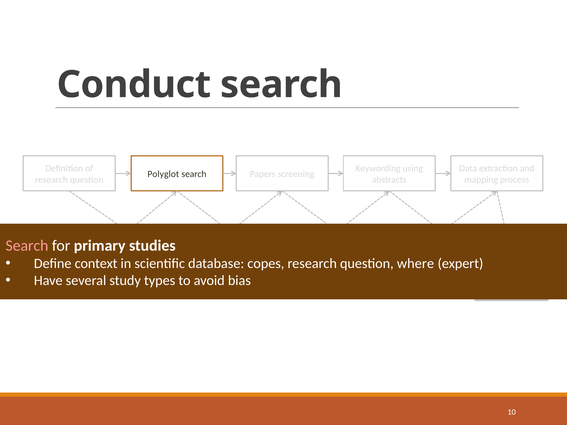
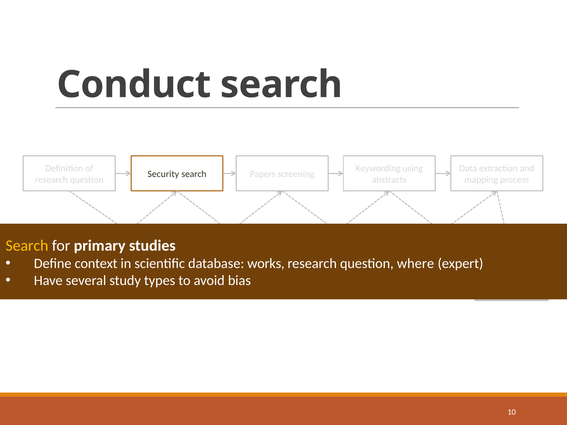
Polyglot: Polyglot -> Security (163, 174)
Search colour: pink -> yellow (27, 246)
copes: copes -> works (266, 264)
